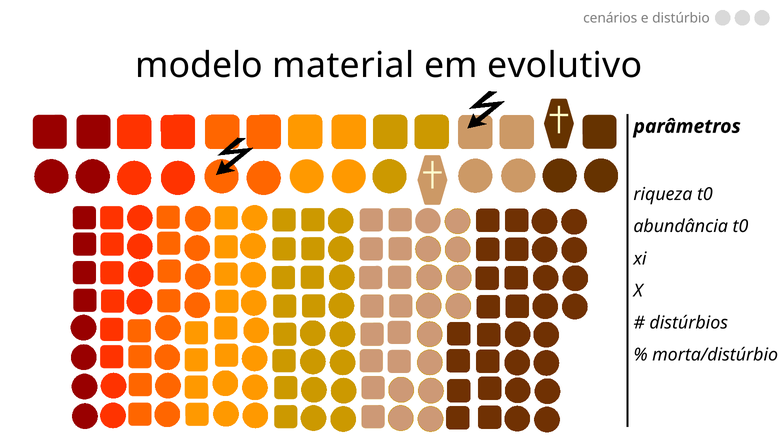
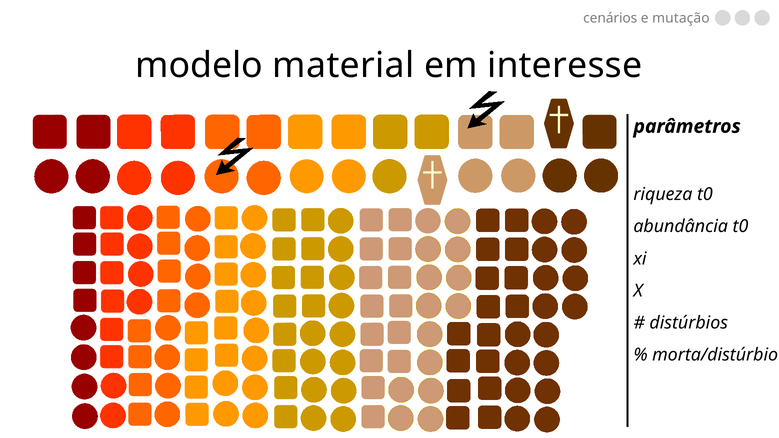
distúrbio: distúrbio -> mutação (681, 18)
evolutivo: evolutivo -> interesse (565, 65)
